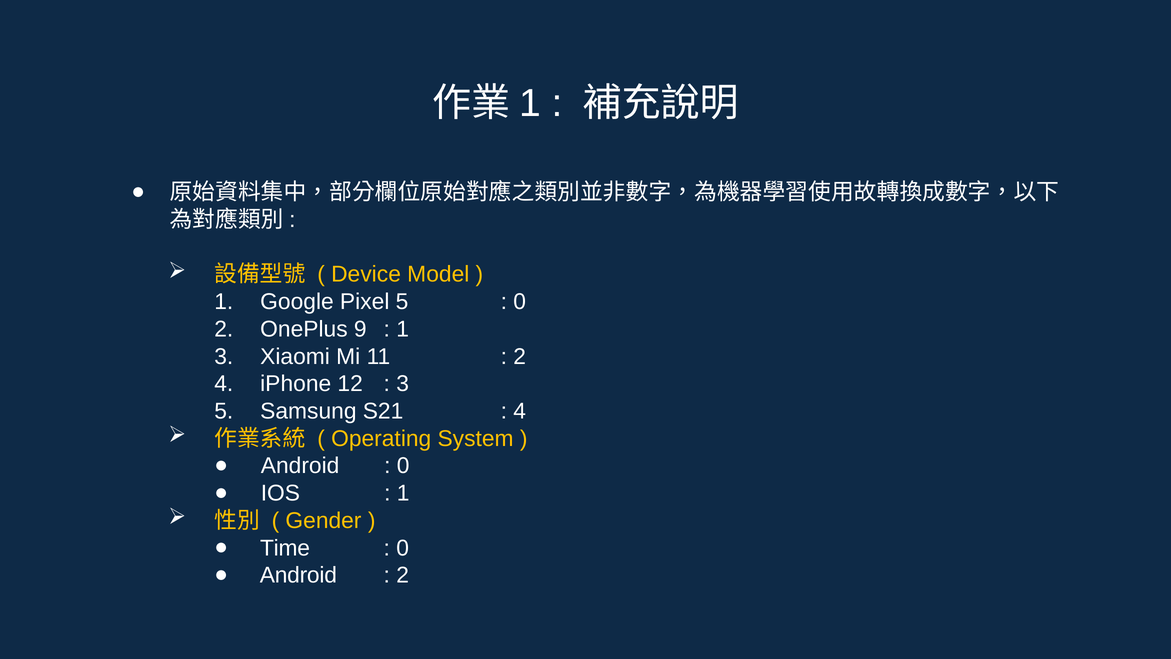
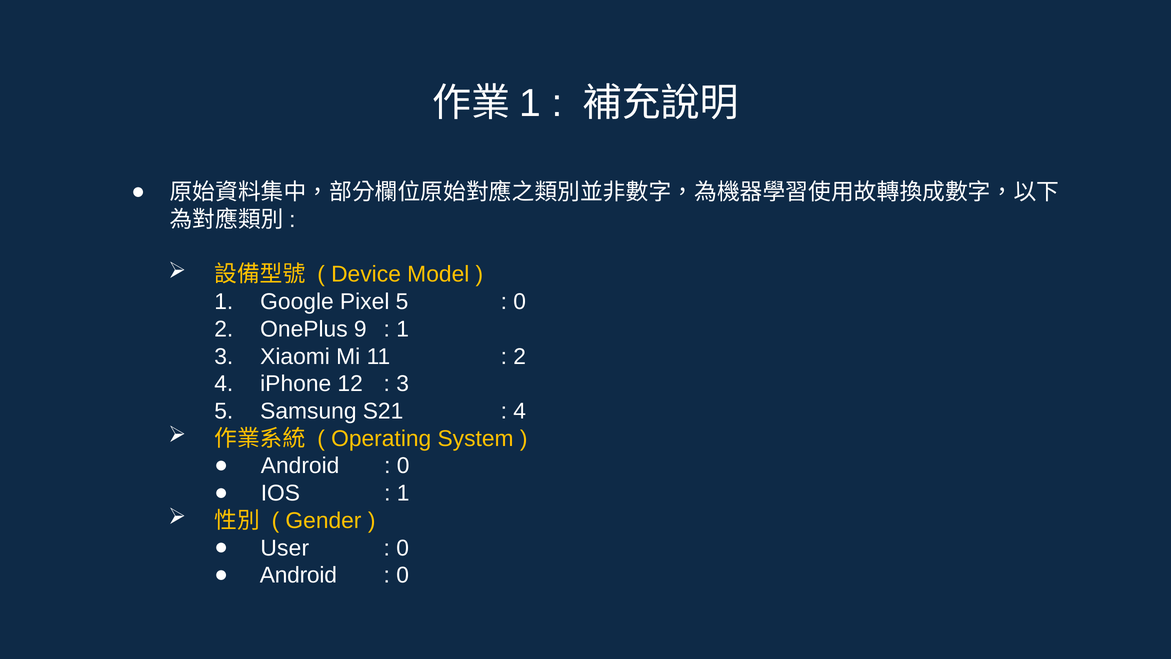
Time: Time -> User (285, 548)
2: 2 -> 0 (403, 575)
